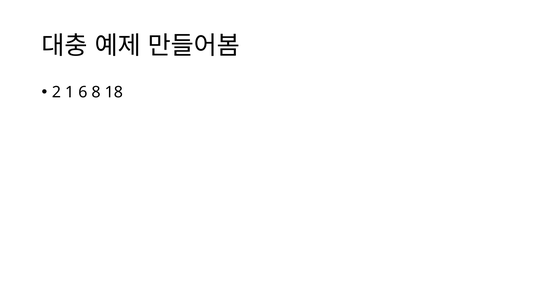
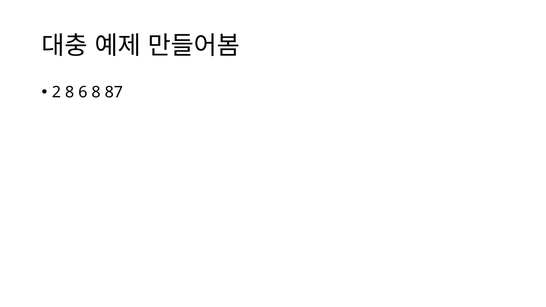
2 1: 1 -> 8 (70, 92)
18: 18 -> 87 (114, 92)
